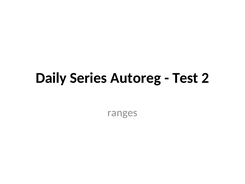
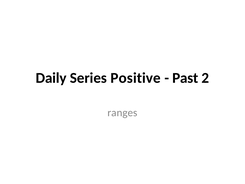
Autoreg: Autoreg -> Positive (136, 78)
Test: Test -> Past (185, 78)
